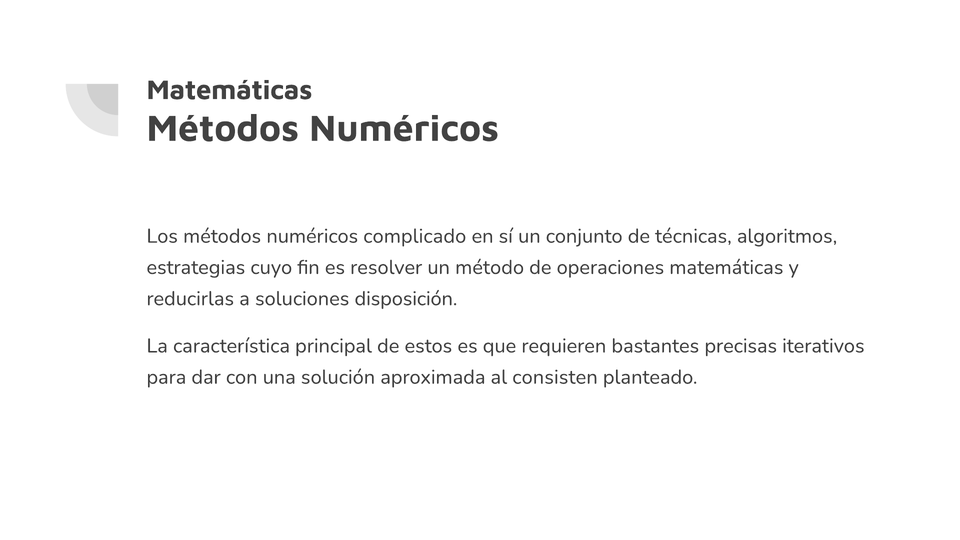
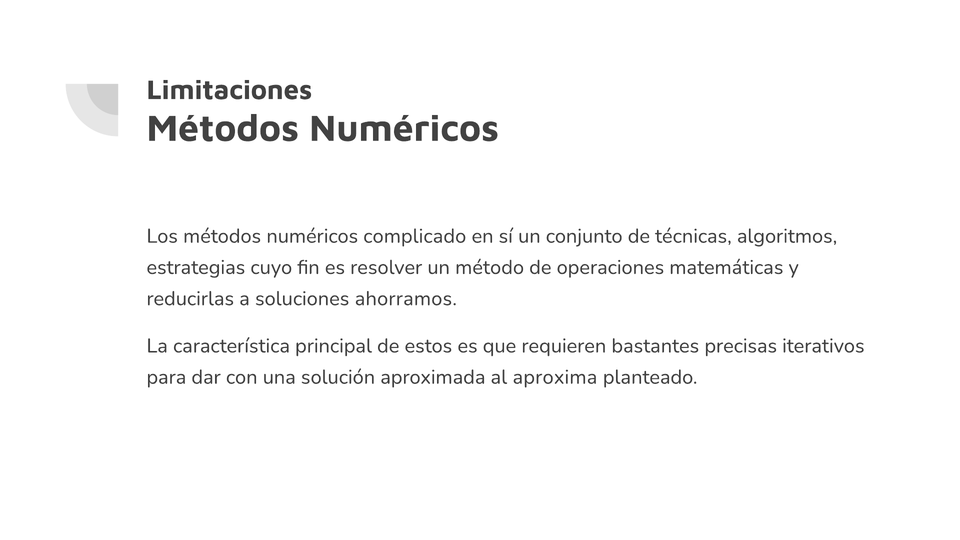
Matemáticas: Matemáticas -> Limitaciones (229, 90)
disposición: disposición -> ahorramos (406, 299)
consisten: consisten -> aproxima (555, 377)
